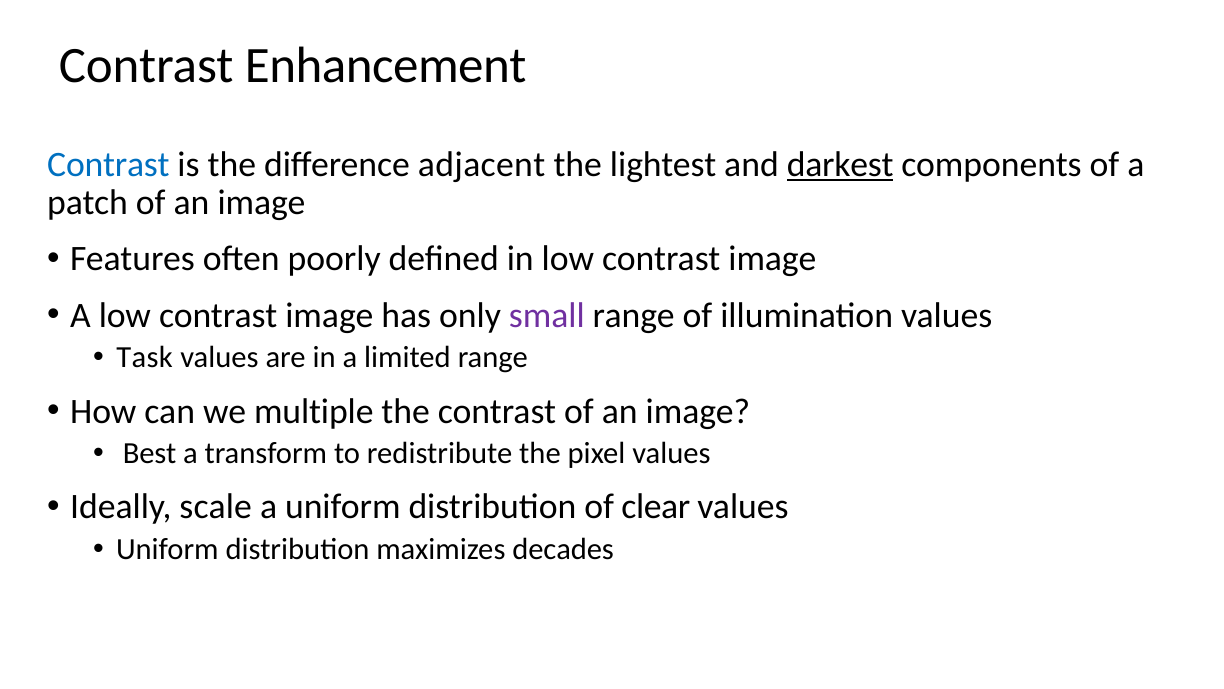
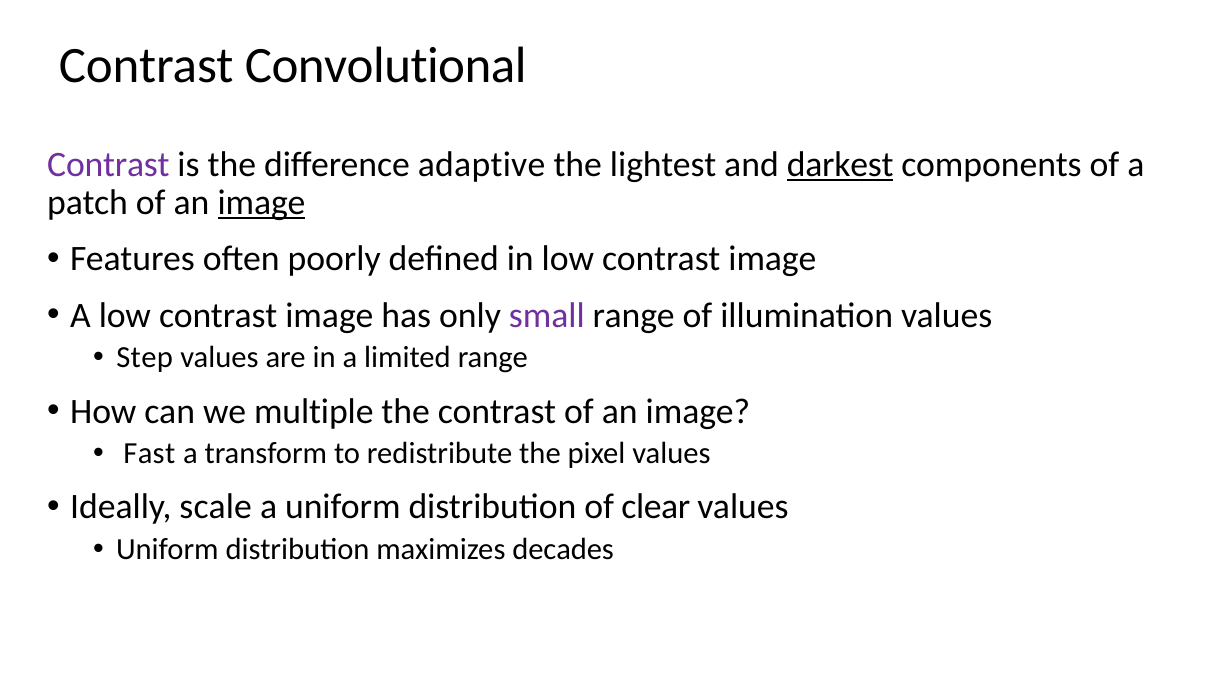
Enhancement: Enhancement -> Convolutional (386, 65)
Contrast colour: blue -> purple (108, 164)
adjacent: adjacent -> adaptive (482, 164)
image underline: none -> present (261, 203)
Task: Task -> Step (145, 357)
Best: Best -> Fast (149, 453)
